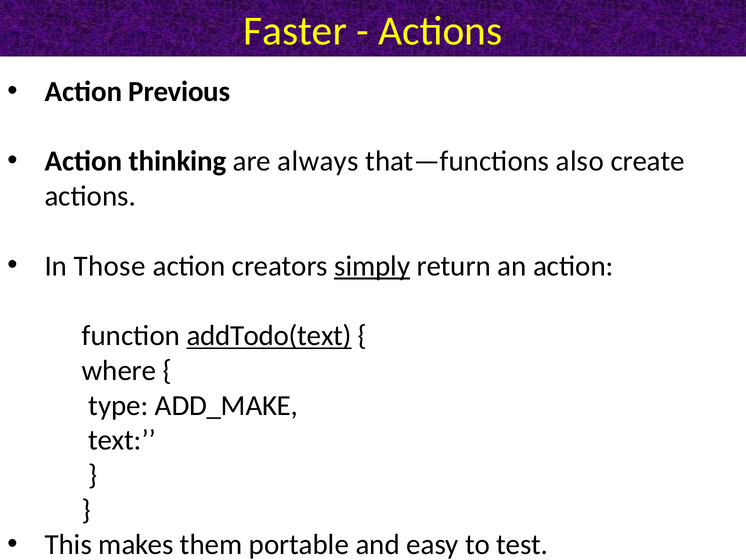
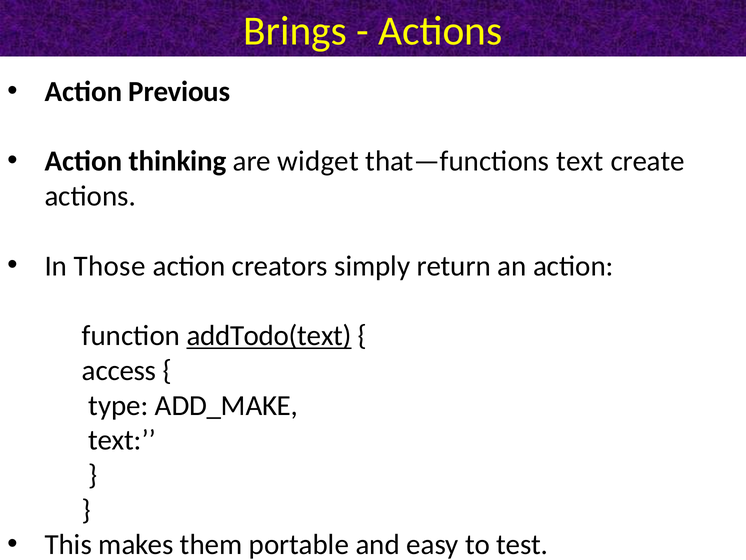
Faster: Faster -> Brings (295, 31)
always: always -> widget (318, 161)
that—functions also: also -> text (580, 161)
simply underline: present -> none (372, 266)
where: where -> access (119, 370)
